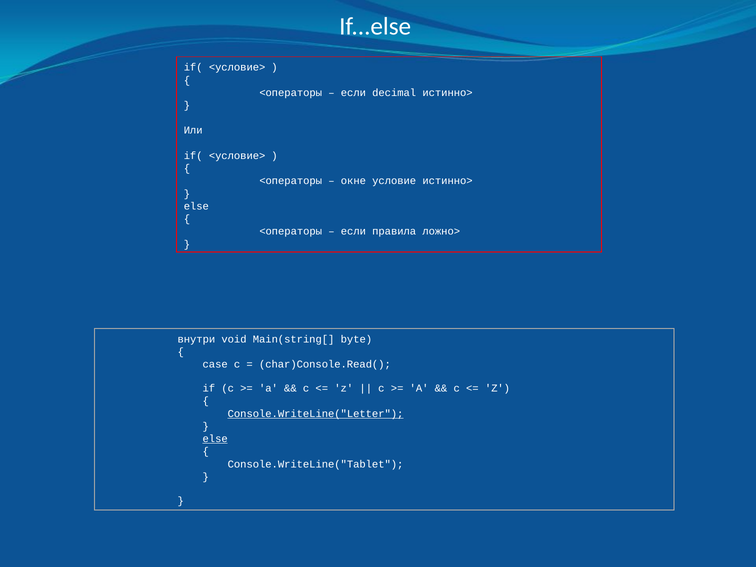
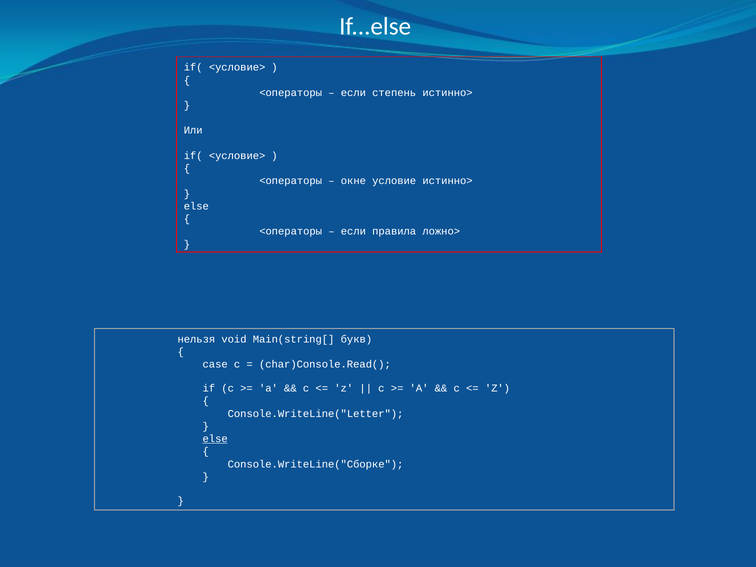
decimal: decimal -> степень (394, 93)
внутри: внутри -> нельзя (196, 339)
byte: byte -> букв (356, 339)
Console.WriteLine("Letter underline: present -> none (316, 414)
Console.WriteLine("Tablet: Console.WriteLine("Tablet -> Console.WriteLine("Сборке (316, 464)
